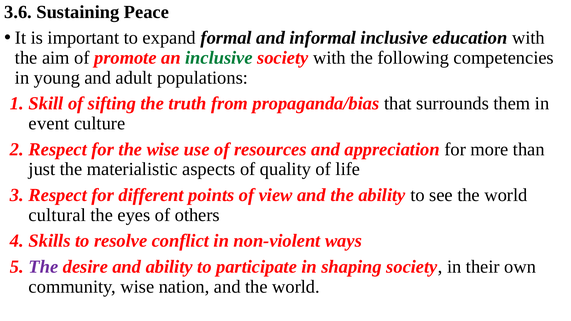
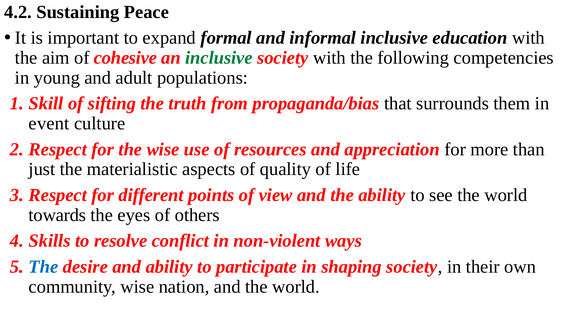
3.6: 3.6 -> 4.2 (18, 12)
promote: promote -> cohesive (125, 58)
cultural: cultural -> towards (57, 215)
The colour: purple -> blue (43, 267)
